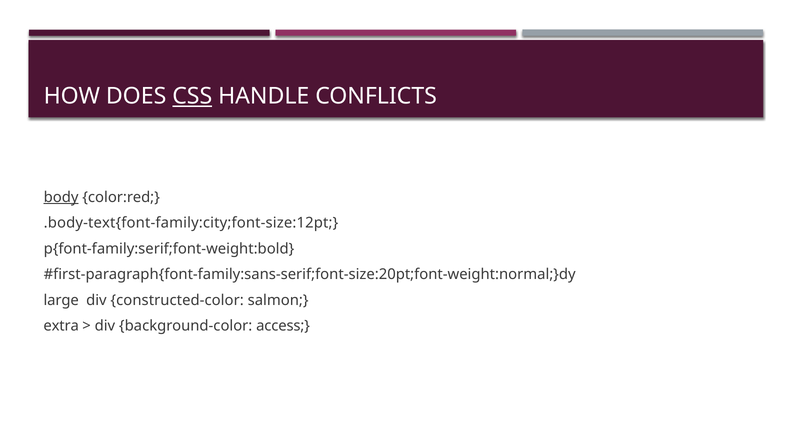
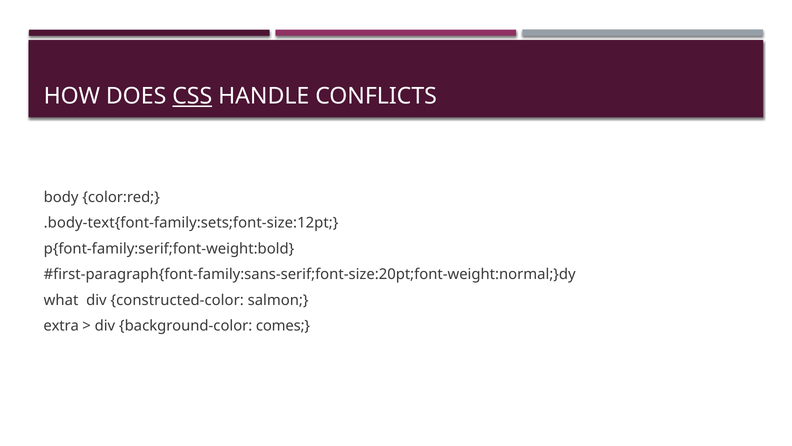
body underline: present -> none (61, 197)
.body-text{font-family:city;font-size:12pt: .body-text{font-family:city;font-size:12pt -> .body-text{font-family:sets;font-size:12pt (191, 223)
large: large -> what (61, 300)
access: access -> comes (283, 326)
